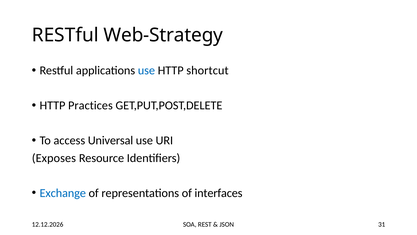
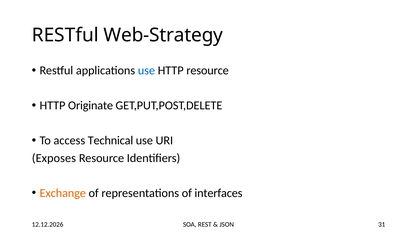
HTTP shortcut: shortcut -> resource (208, 70)
Practices: Practices -> Originate (91, 105)
Universal: Universal -> Technical (111, 140)
Exchange colour: blue -> orange (63, 193)
